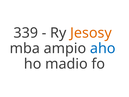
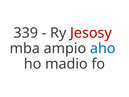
Jesosy colour: orange -> red (91, 33)
